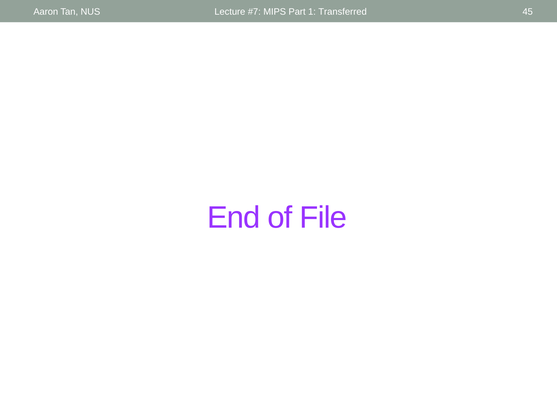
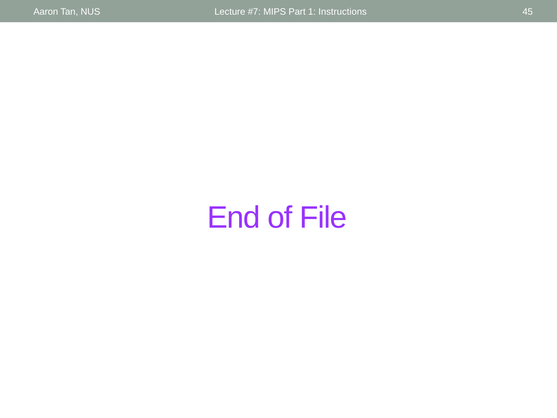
Transferred: Transferred -> Instructions (343, 12)
